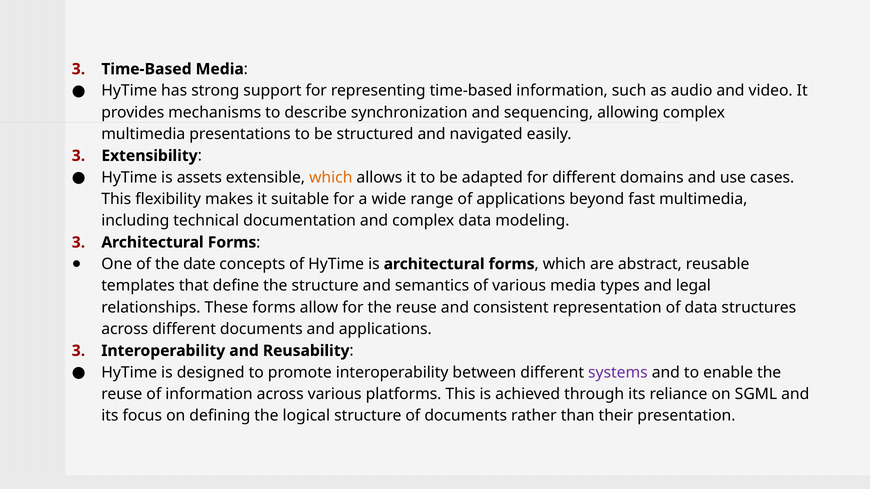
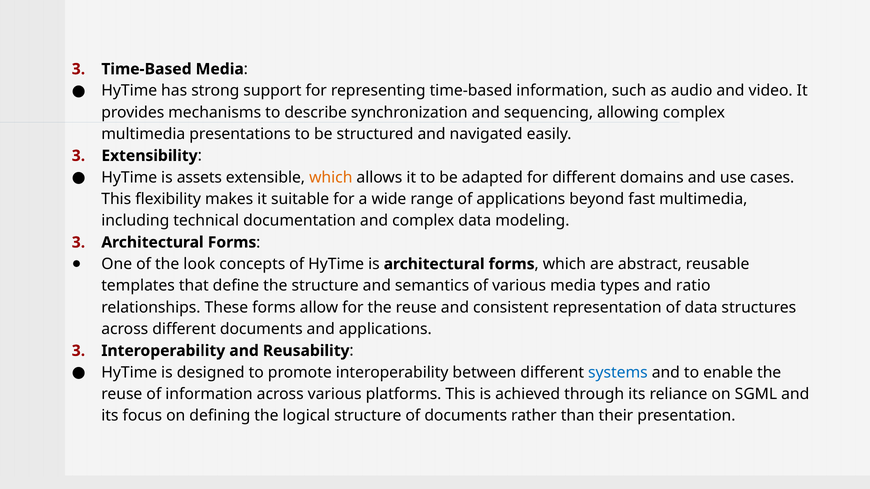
date: date -> look (199, 264)
legal: legal -> ratio (693, 286)
systems colour: purple -> blue (618, 373)
